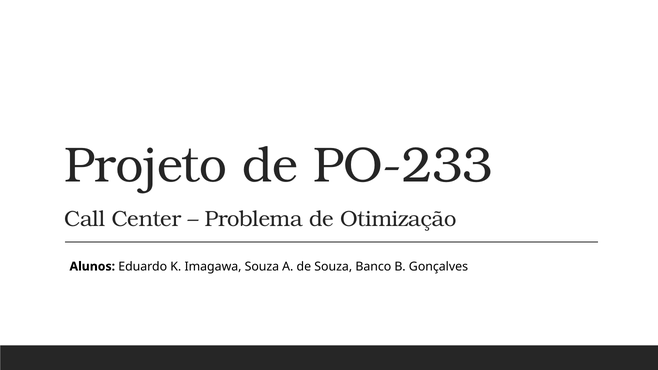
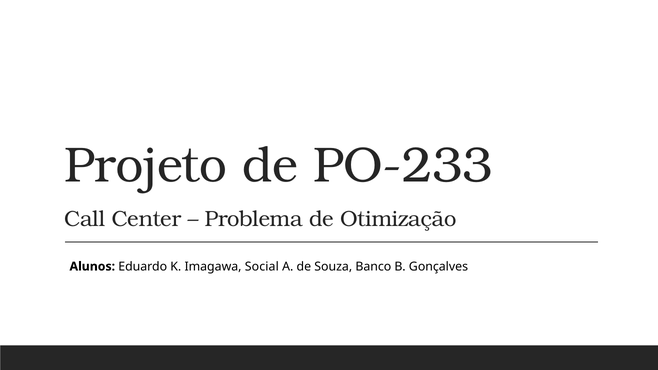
Imagawa Souza: Souza -> Social (262, 267)
